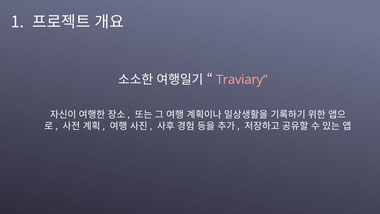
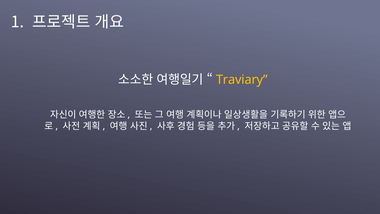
Traviary colour: pink -> yellow (242, 80)
